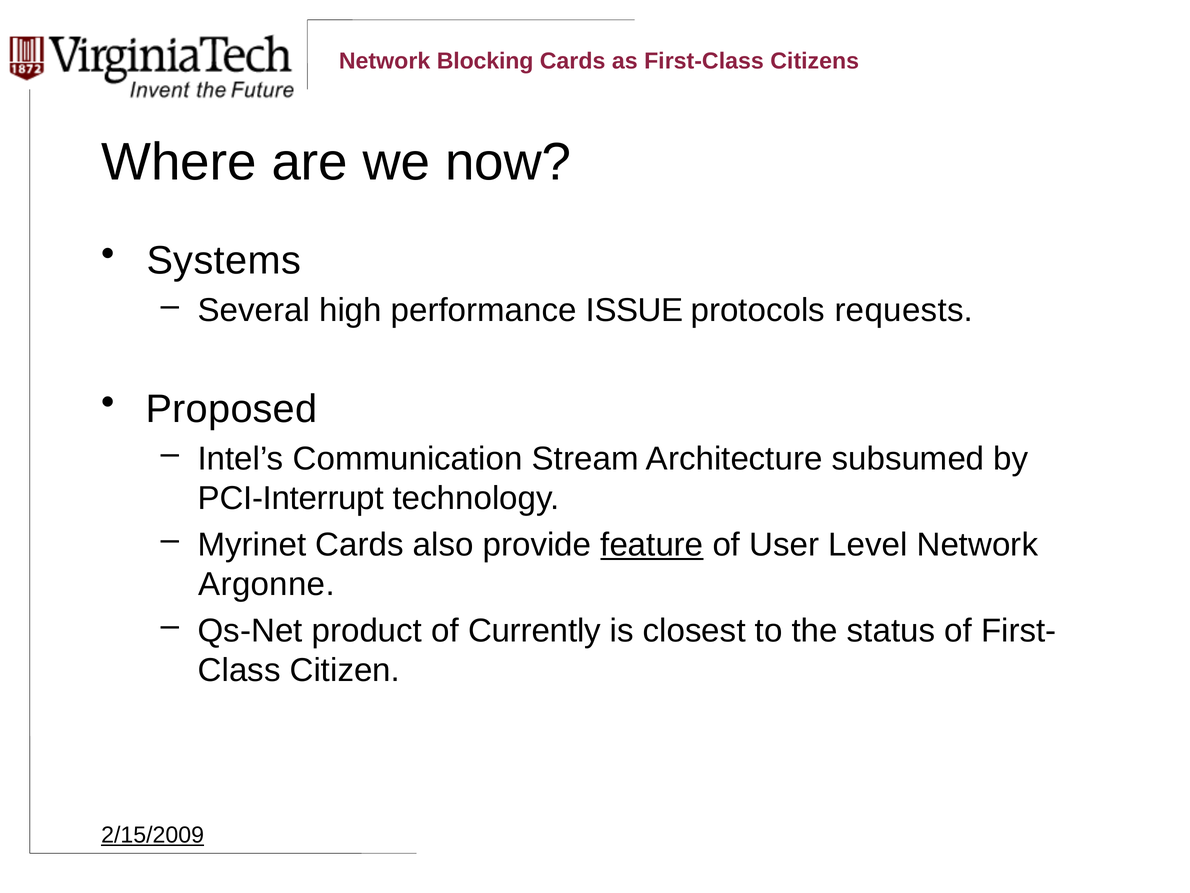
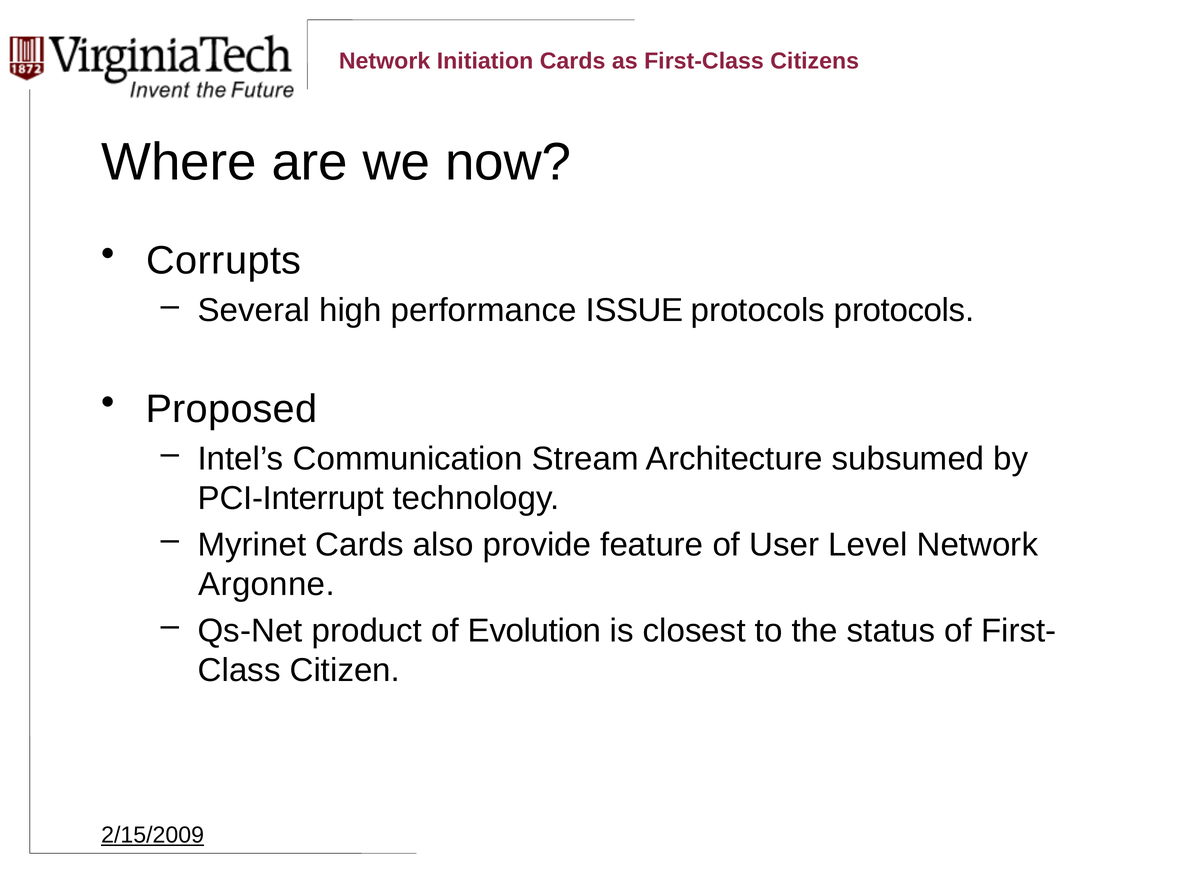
Blocking: Blocking -> Initiation (485, 61)
Systems: Systems -> Corrupts (224, 261)
protocols requests: requests -> protocols (904, 310)
feature underline: present -> none (652, 544)
Currently: Currently -> Evolution (534, 630)
